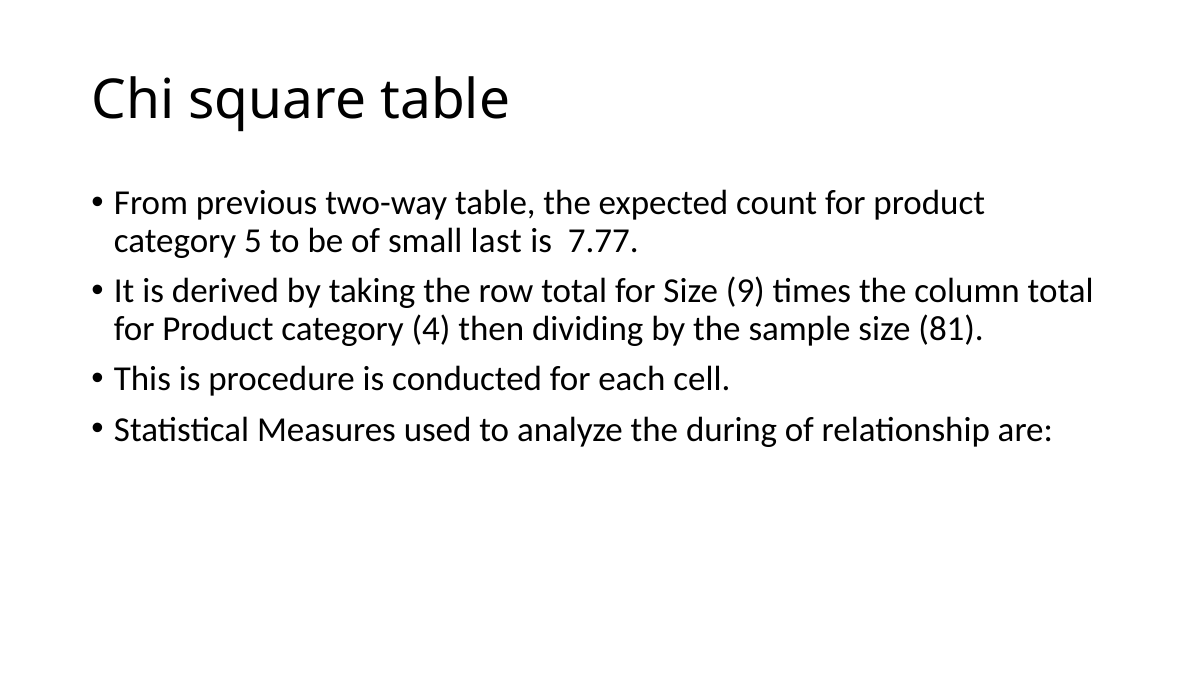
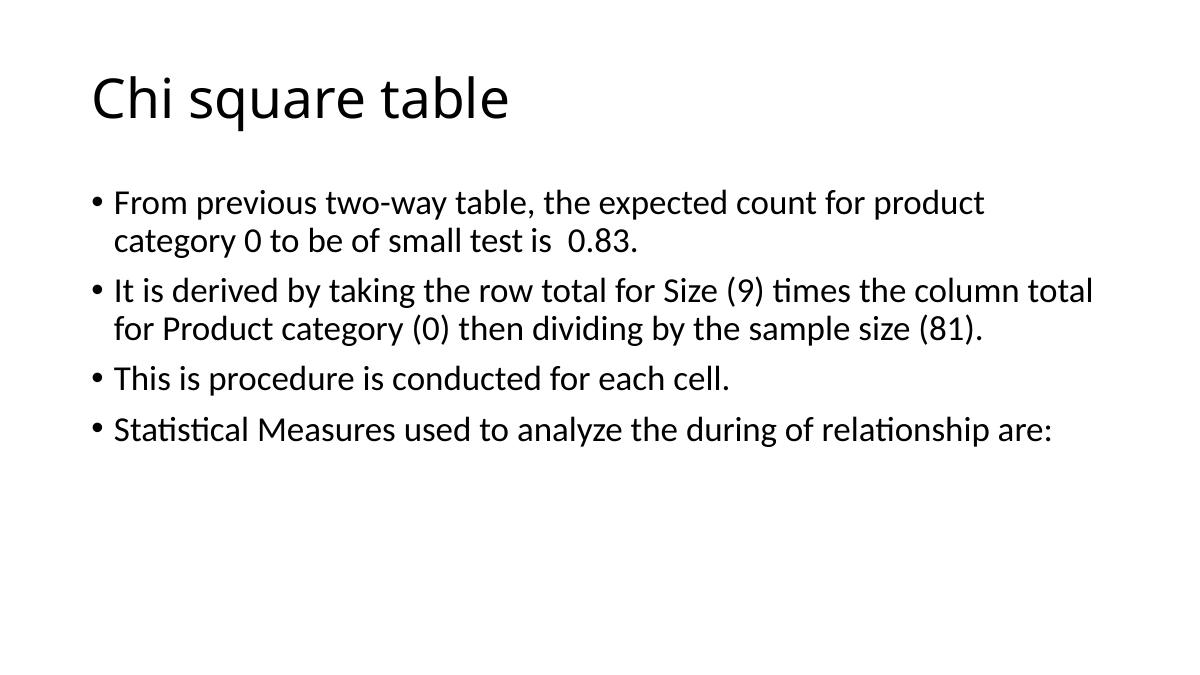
5: 5 -> 0 (253, 241)
last: last -> test (497, 241)
7.77: 7.77 -> 0.83 (603, 241)
4: 4 -> 0 (431, 329)
